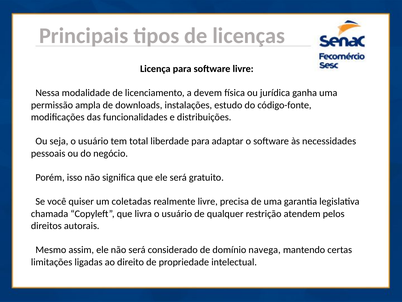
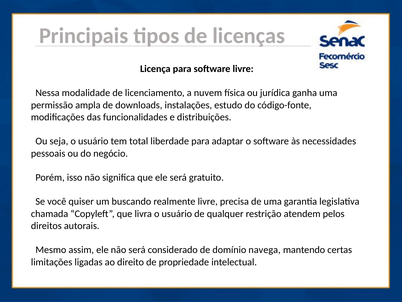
devem: devem -> nuvem (208, 93)
coletadas: coletadas -> buscando (131, 201)
